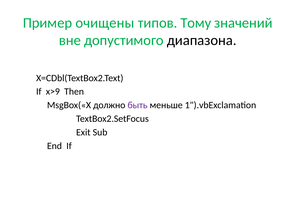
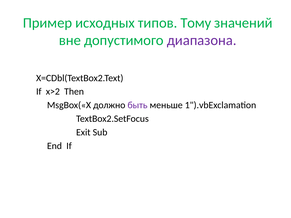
очищены: очищены -> исходных (105, 23)
диапазона colour: black -> purple (202, 40)
x>9: x>9 -> x>2 (53, 92)
